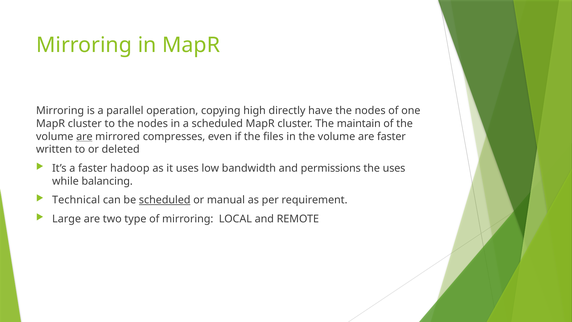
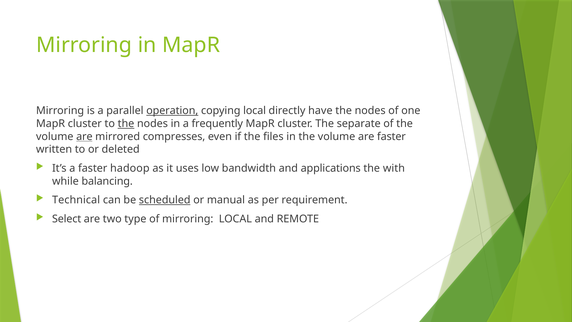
operation underline: none -> present (172, 111)
copying high: high -> local (255, 111)
the underline: none -> present (126, 124)
a scheduled: scheduled -> frequently (217, 124)
maintain: maintain -> separate (359, 124)
permissions: permissions -> applications (331, 168)
the uses: uses -> with (394, 168)
Large: Large -> Select (67, 219)
